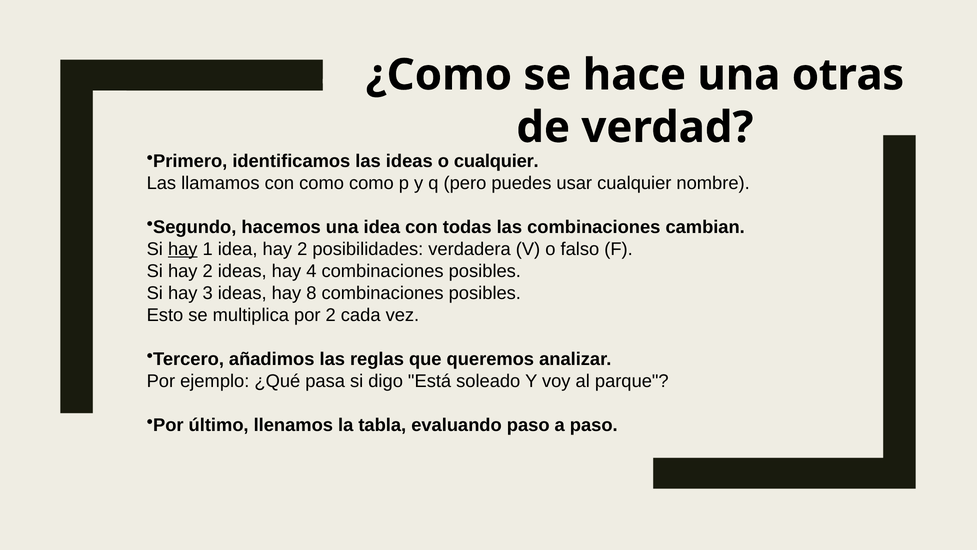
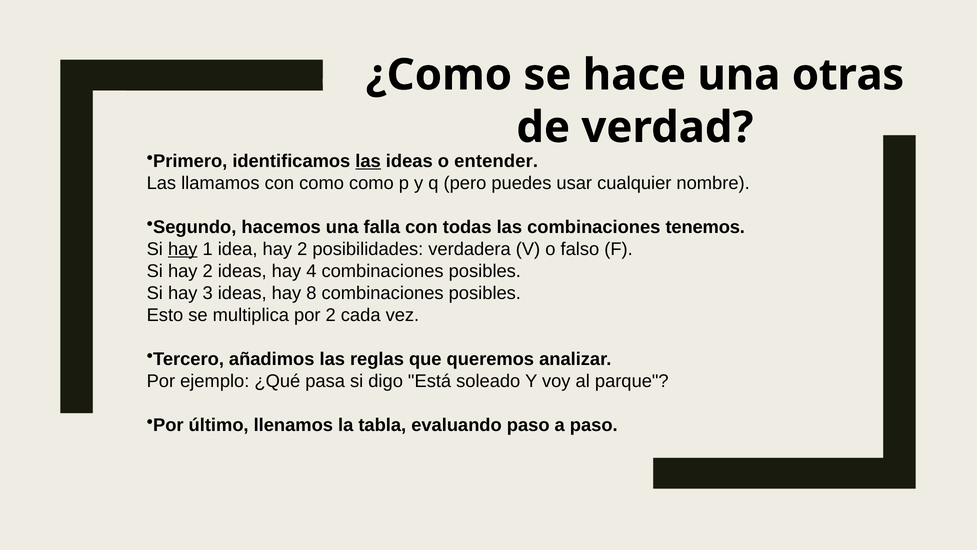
las underline: none -> present (368, 161)
o cualquier: cualquier -> entender (496, 161)
una idea: idea -> falla (382, 227)
cambian: cambian -> tenemos (705, 227)
